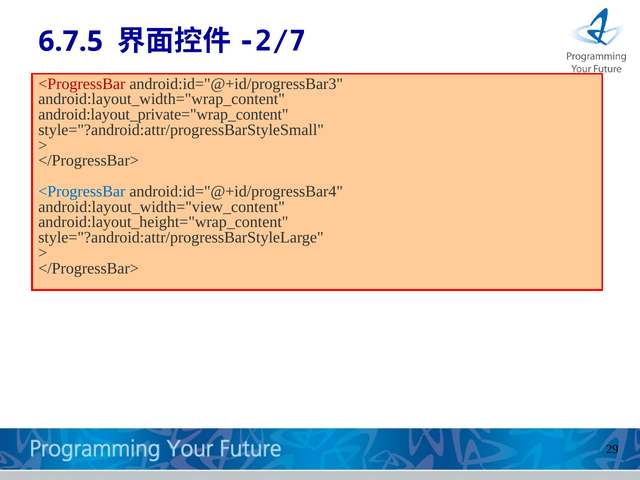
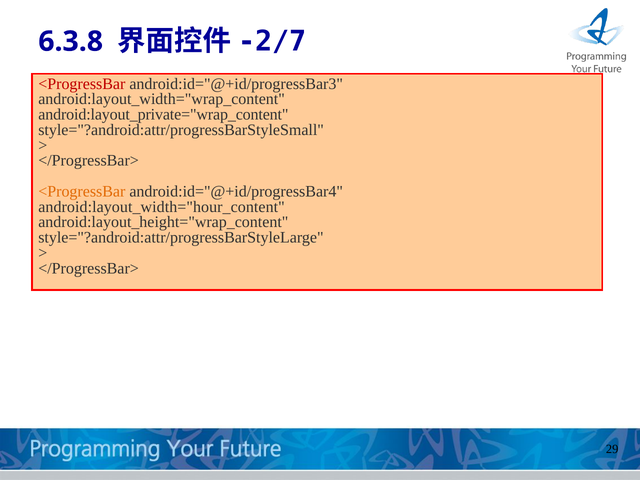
6.7.5: 6.7.5 -> 6.3.8 (71, 41)
<ProgressBar colour: blue -> orange (82, 191)
android:layout_width="view_content: android:layout_width="view_content -> android:layout_width="hour_content (162, 207)
